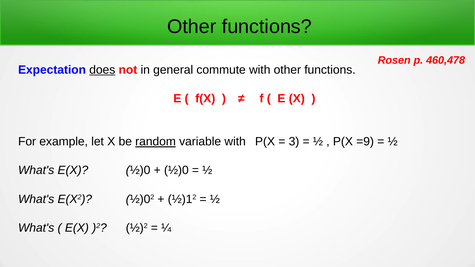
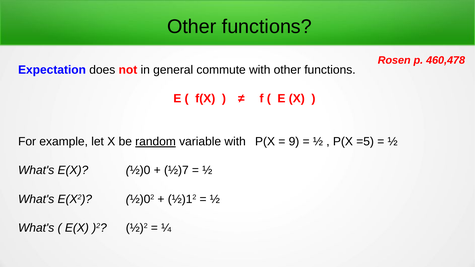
does underline: present -> none (102, 70)
3: 3 -> 9 (294, 142)
=9: =9 -> =5 (365, 142)
½)0: ½)0 -> ½)7 (176, 171)
